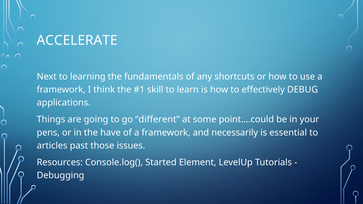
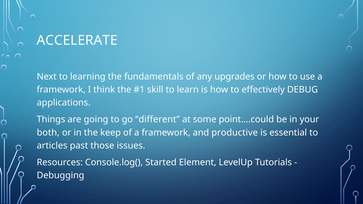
shortcuts: shortcuts -> upgrades (235, 77)
pens: pens -> both (48, 133)
have: have -> keep (111, 133)
necessarily: necessarily -> productive (235, 133)
